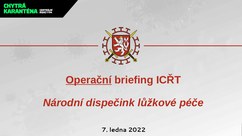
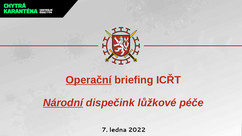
Národní underline: none -> present (63, 103)
